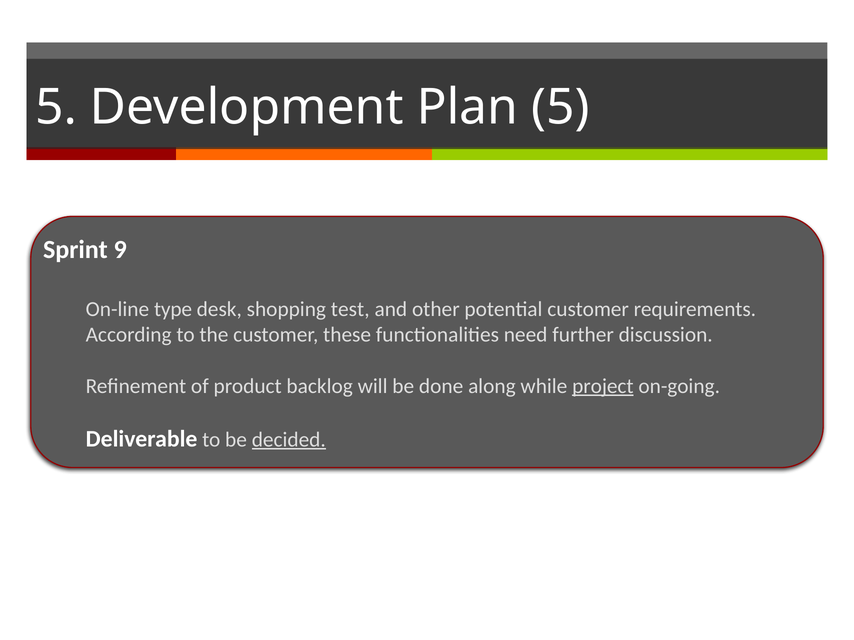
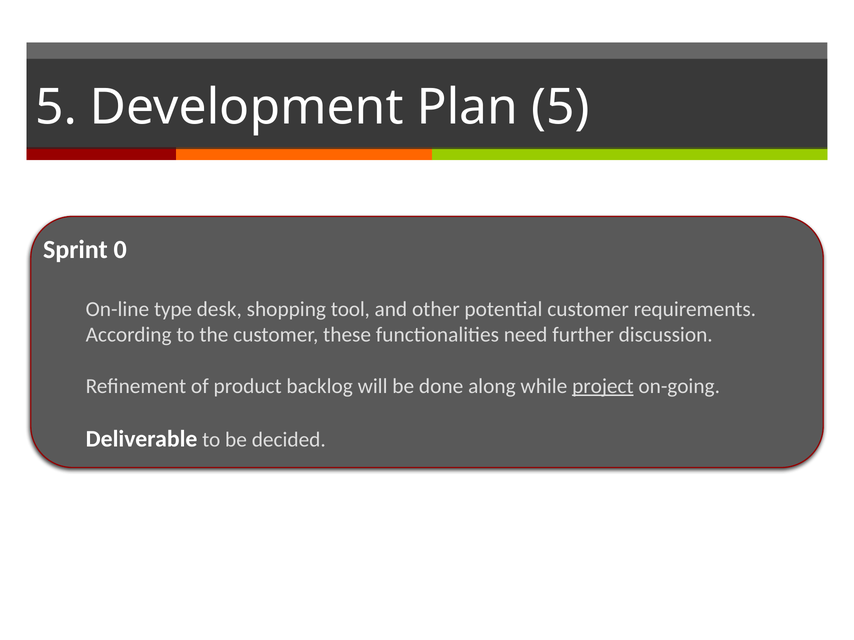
9: 9 -> 0 (120, 250)
test: test -> tool (350, 309)
decided underline: present -> none (289, 440)
